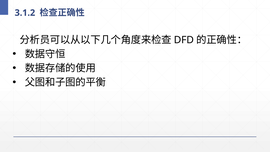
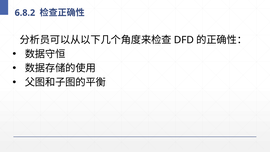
3.1.2: 3.1.2 -> 6.8.2 (25, 13)
